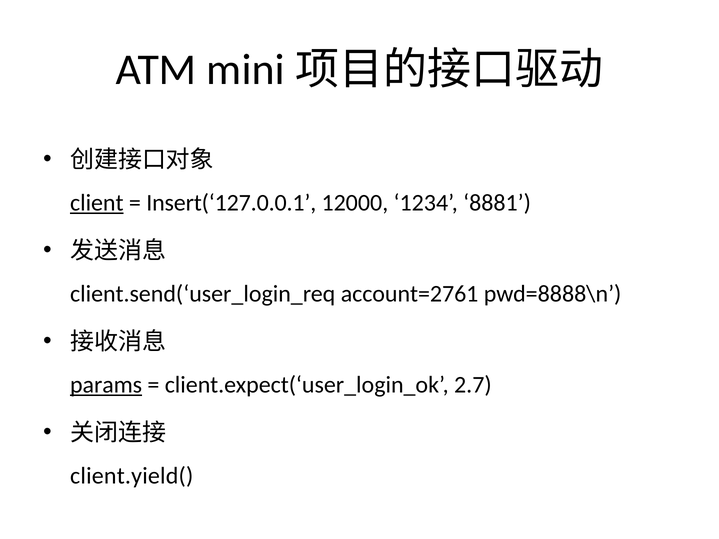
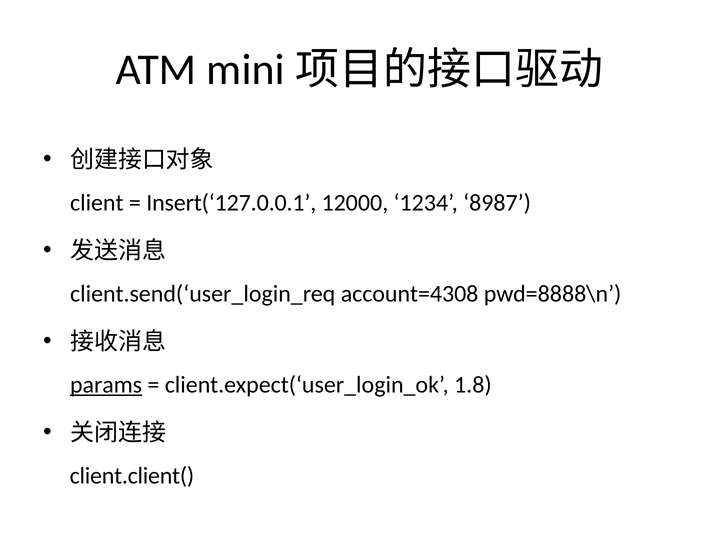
client underline: present -> none (97, 203)
8881: 8881 -> 8987 (497, 203)
account=2761: account=2761 -> account=4308 (410, 294)
2.7: 2.7 -> 1.8 (473, 385)
client.yield(: client.yield( -> client.client( (132, 476)
